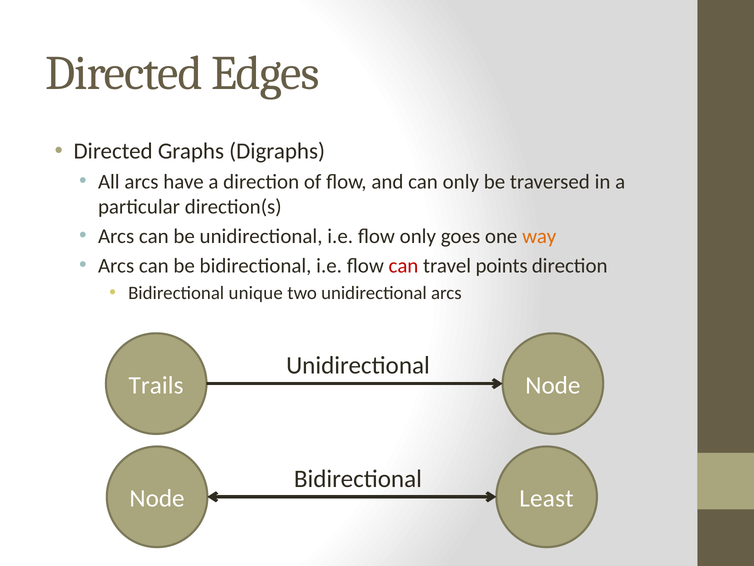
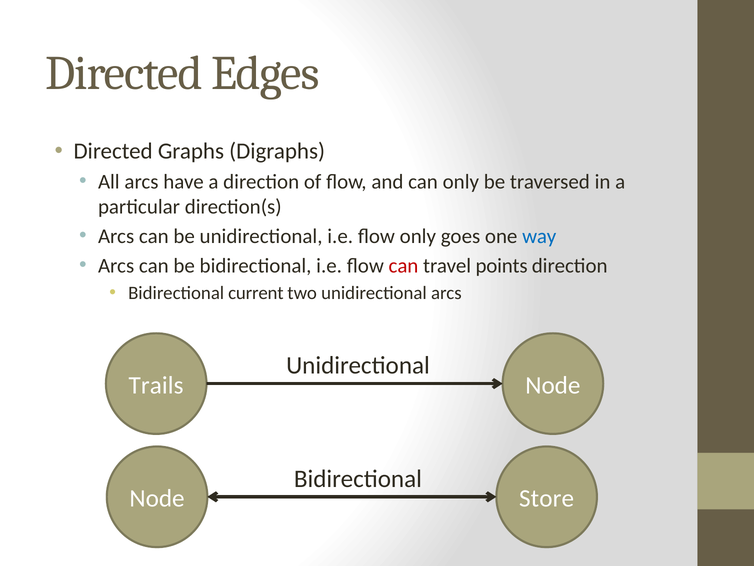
way colour: orange -> blue (539, 236)
unique: unique -> current (256, 293)
Least: Least -> Store (547, 498)
